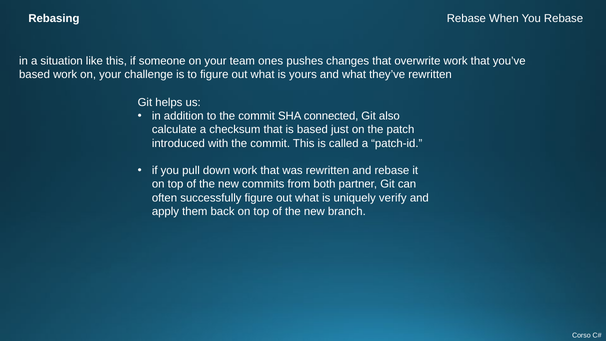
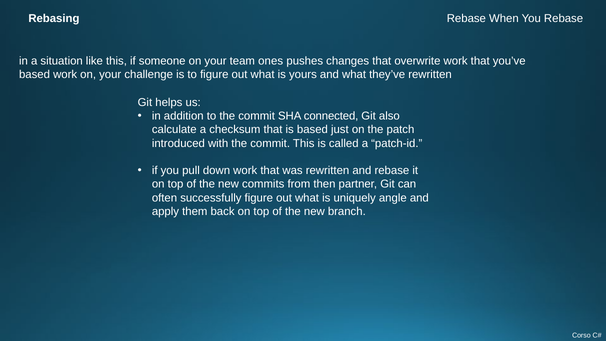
both: both -> then (324, 184)
verify: verify -> angle (393, 198)
